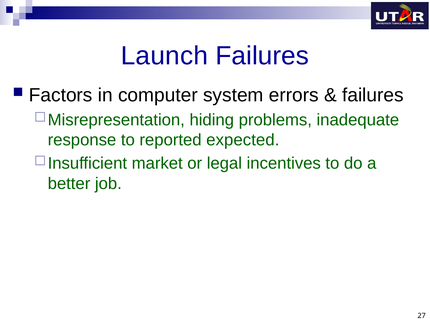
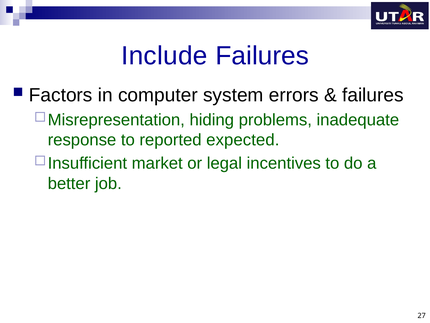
Launch: Launch -> Include (164, 56)
